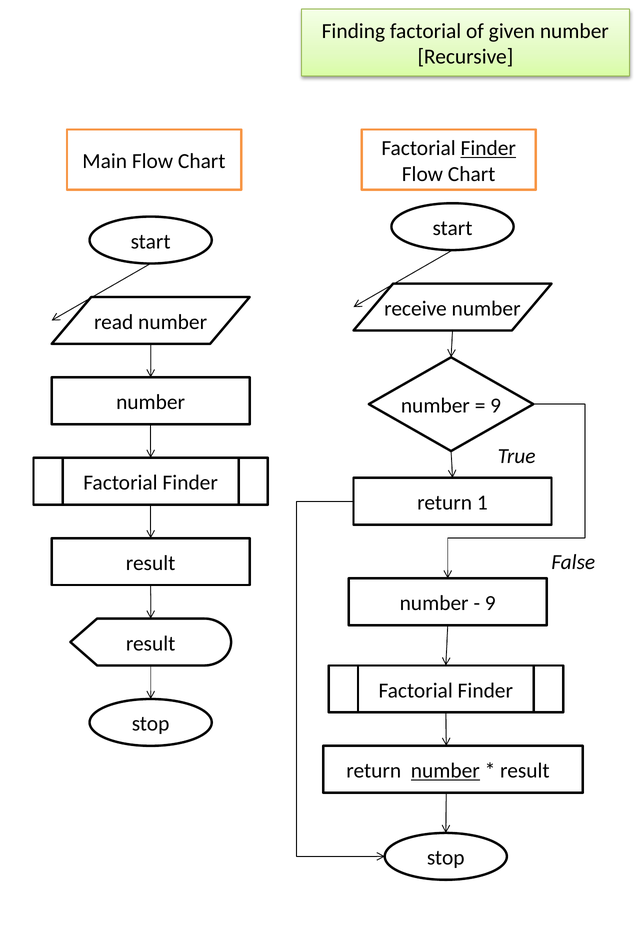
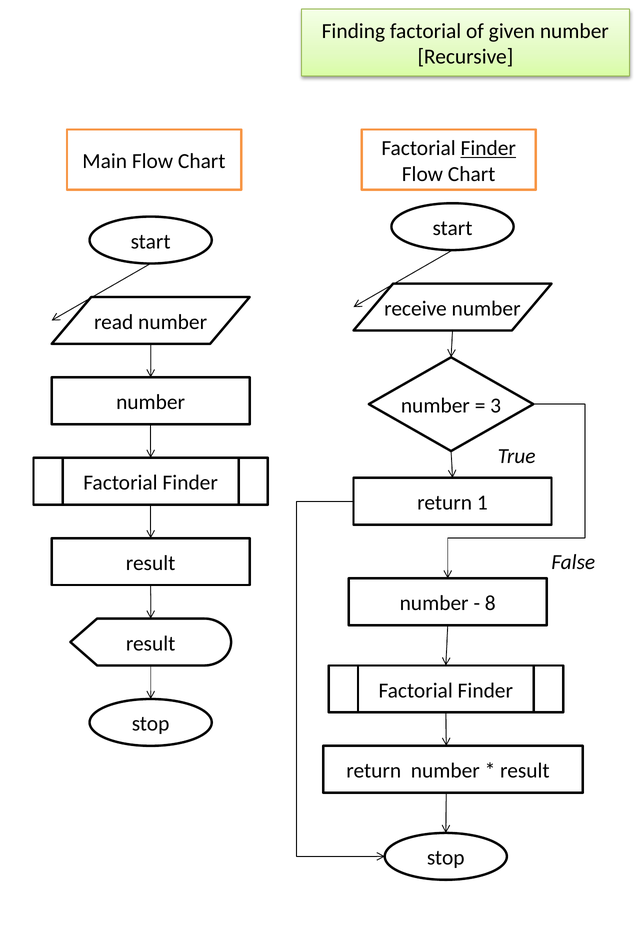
9: 9 -> 3 (496, 406)
9: 9 -> 8 (490, 603)
number underline: present -> none (445, 771)
